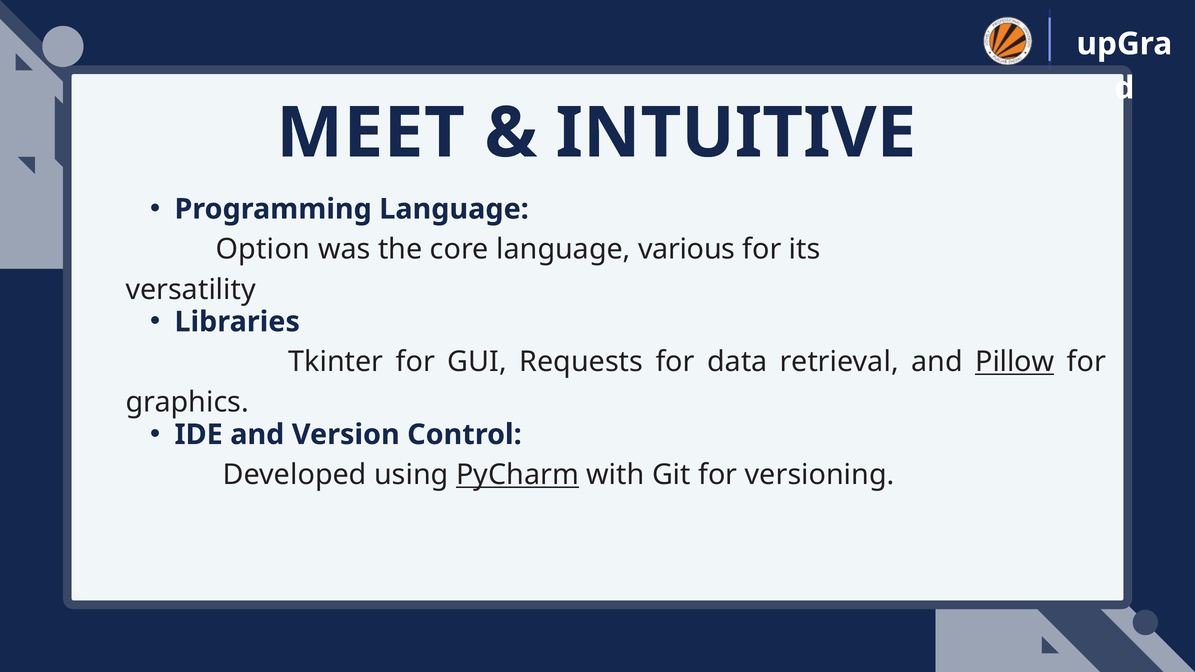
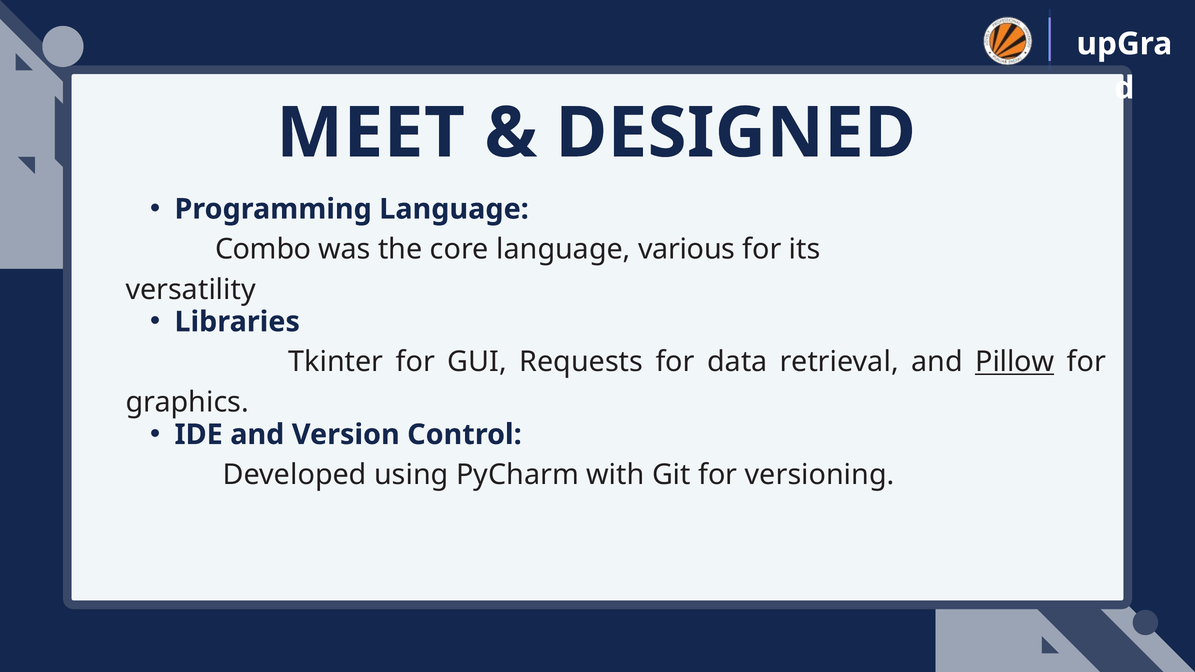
INTUITIVE: INTUITIVE -> DESIGNED (736, 133)
Option: Option -> Combo (263, 249)
PyCharm underline: present -> none (517, 475)
